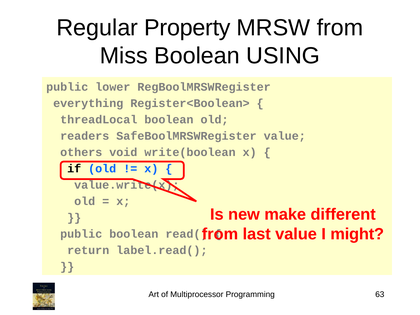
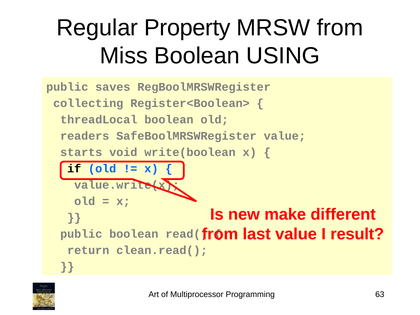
lower: lower -> saves (113, 87)
everything: everything -> collecting (88, 103)
others: others -> starts (81, 152)
might: might -> result (357, 234)
label.read(: label.read( -> clean.read( (162, 250)
